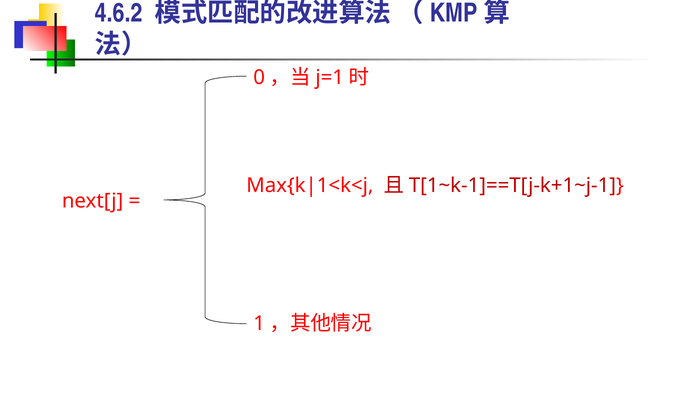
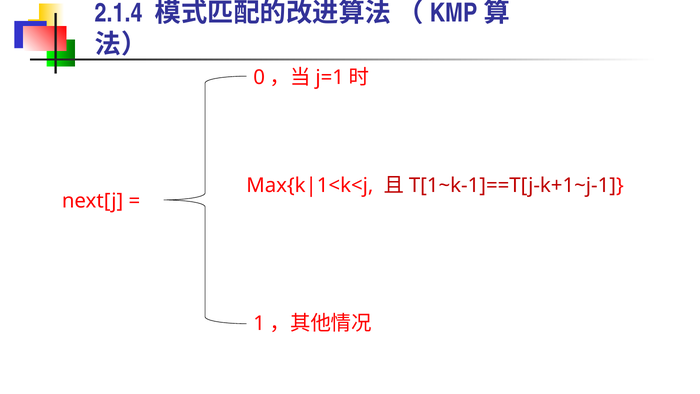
4.6.2: 4.6.2 -> 2.1.4 (119, 13)
